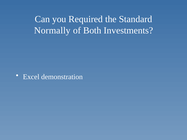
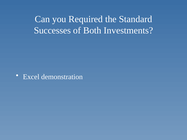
Normally: Normally -> Successes (52, 30)
